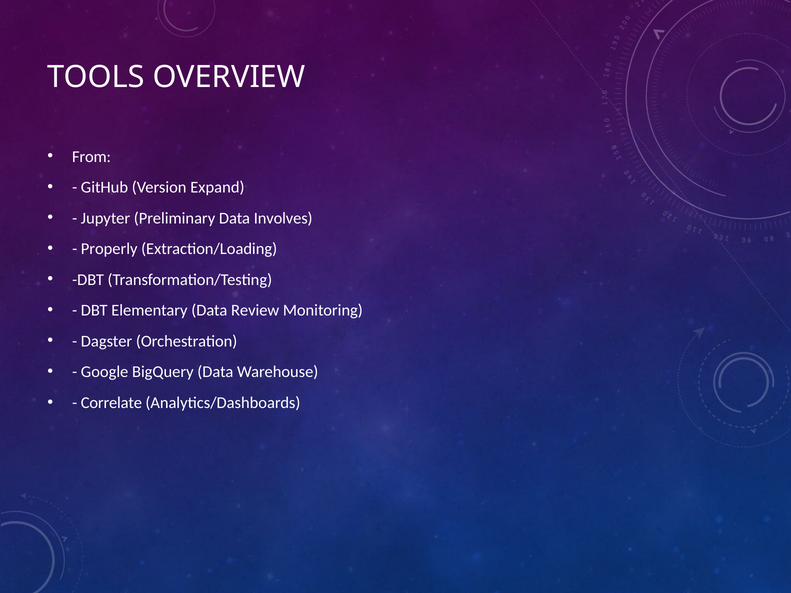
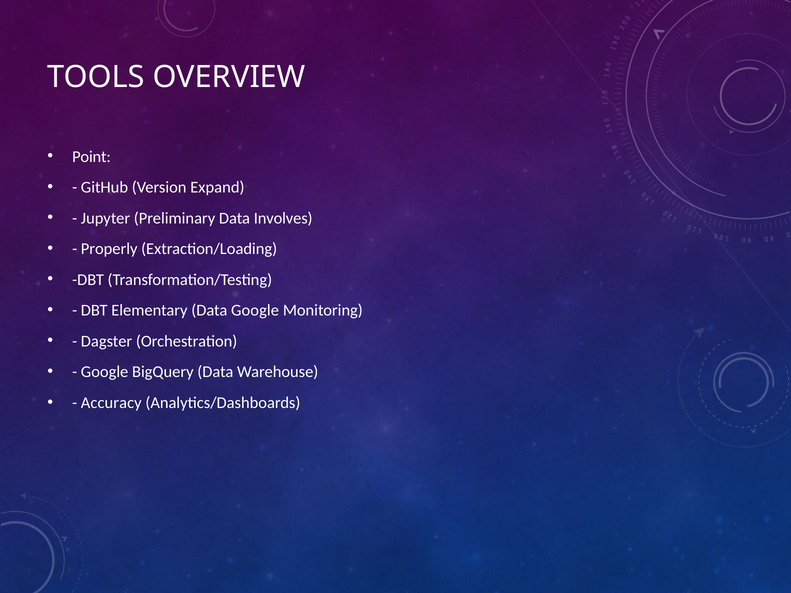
From: From -> Point (92, 157)
Data Review: Review -> Google (255, 310)
Correlate: Correlate -> Accuracy (111, 403)
